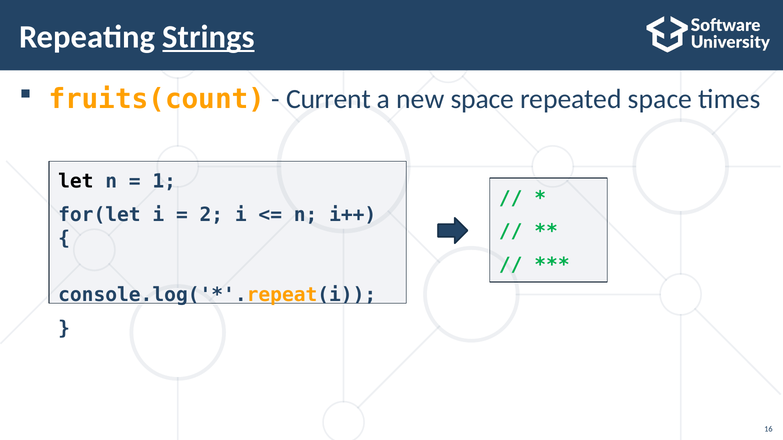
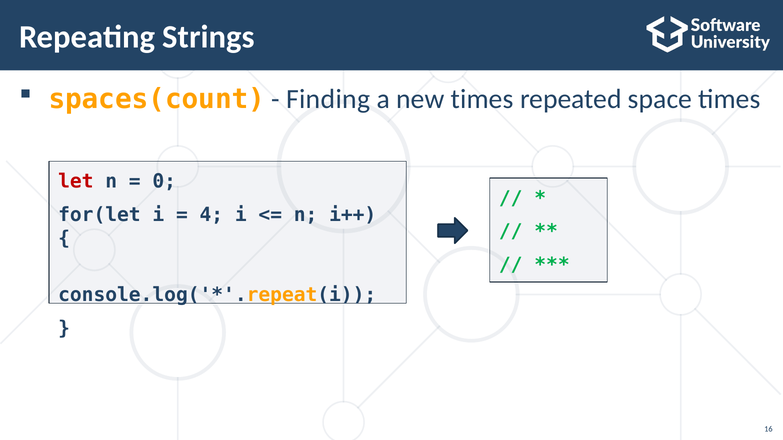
Strings underline: present -> none (208, 37)
fruits(count: fruits(count -> spaces(count (157, 99)
Current: Current -> Finding (328, 99)
new space: space -> times (482, 99)
let colour: black -> red (76, 182)
1: 1 -> 0 (164, 182)
2: 2 -> 4 (211, 215)
